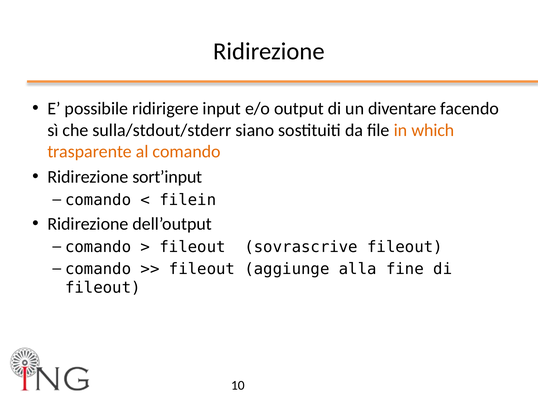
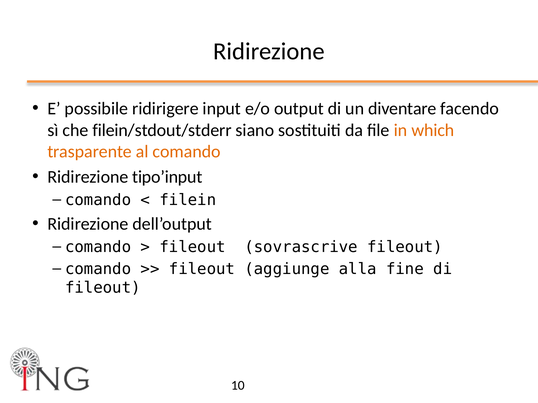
sulla/stdout/stderr: sulla/stdout/stderr -> filein/stdout/stderr (162, 130)
sort’input: sort’input -> tipo’input (167, 177)
